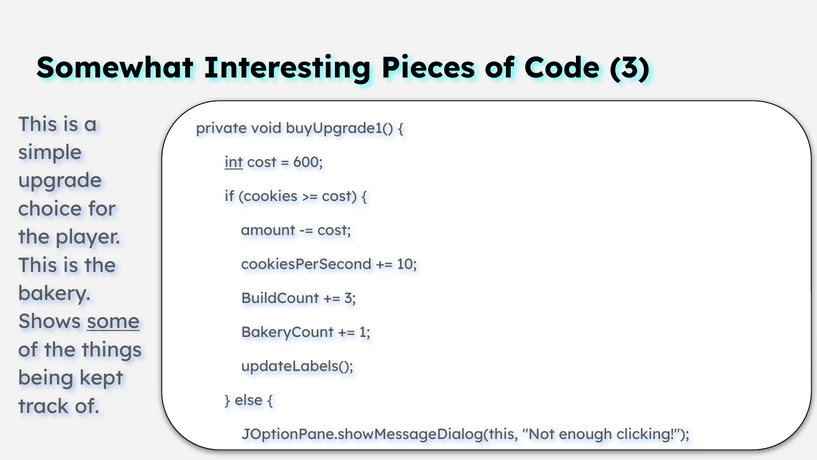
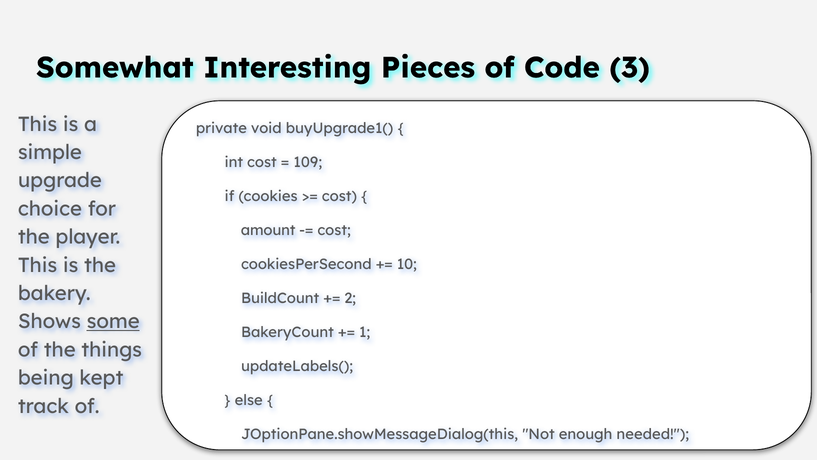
int underline: present -> none (234, 162)
600: 600 -> 109 (308, 162)
3: 3 -> 2 (350, 298)
clicking: clicking -> needed (653, 434)
